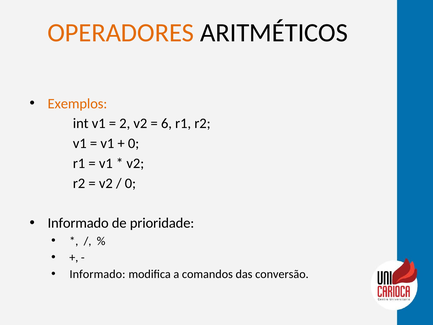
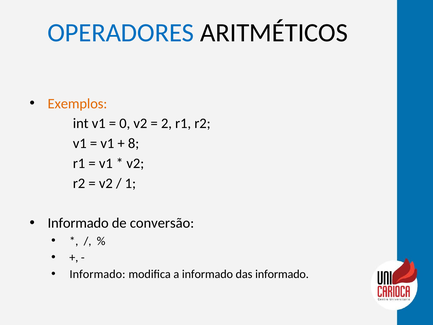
OPERADORES colour: orange -> blue (121, 33)
2: 2 -> 0 (125, 123)
6: 6 -> 2 (166, 123)
0: 0 -> 8 (134, 143)
0: 0 -> 1 (130, 183)
prioridade: prioridade -> conversão (162, 223)
a comandos: comandos -> informado (207, 274)
das conversão: conversão -> informado (282, 274)
